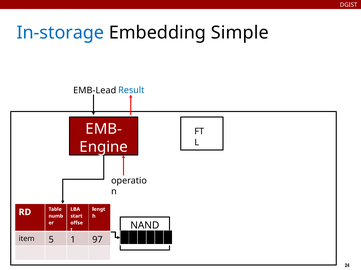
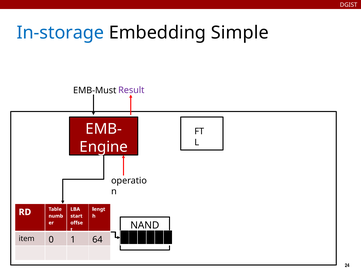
Result colour: blue -> purple (131, 90)
EMB-Lead: EMB-Lead -> EMB-Must (95, 91)
5: 5 -> 0 (51, 240)
97: 97 -> 64 (97, 240)
